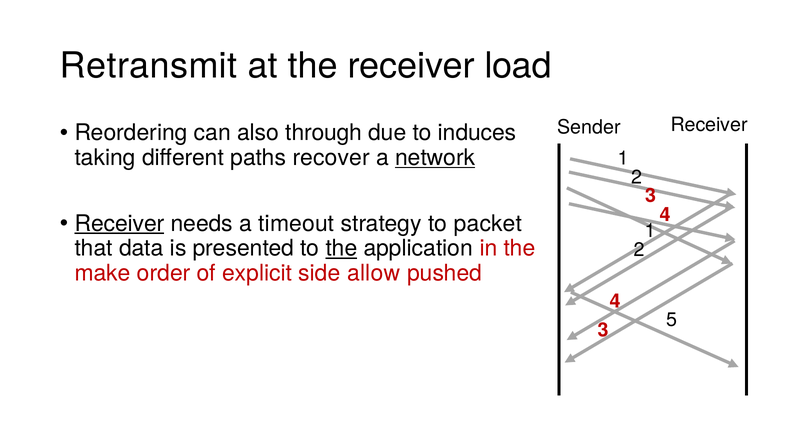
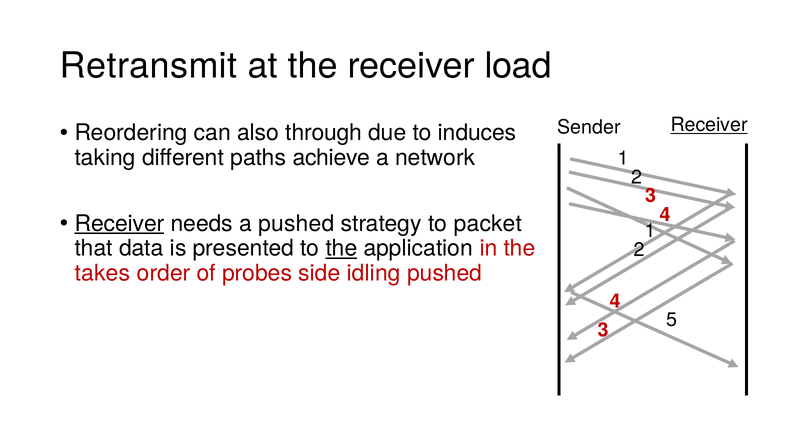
Receiver underline: none -> present (709, 125)
recover: recover -> achieve (331, 158)
network underline: present -> none (435, 158)
a timeout: timeout -> pushed (296, 224)
make: make -> takes (103, 273)
explicit: explicit -> probes (257, 273)
allow: allow -> idling (374, 273)
